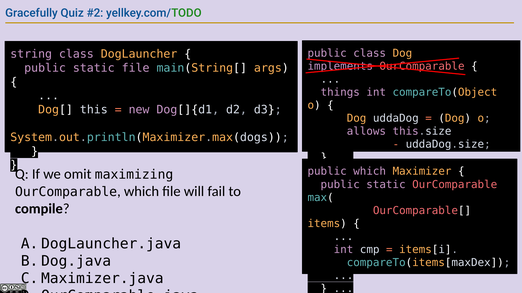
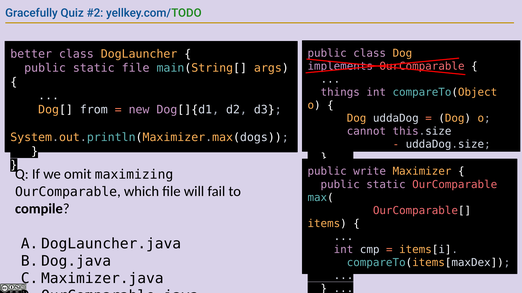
string: string -> better (31, 54)
this: this -> from (94, 110)
allows: allows -> cannot (366, 132)
public which: which -> write (370, 172)
